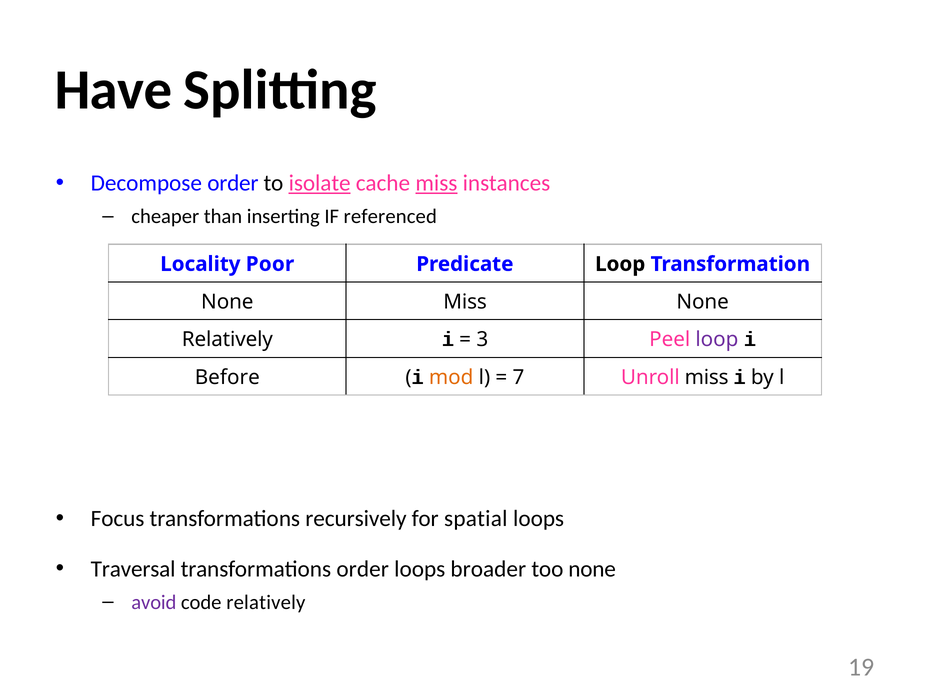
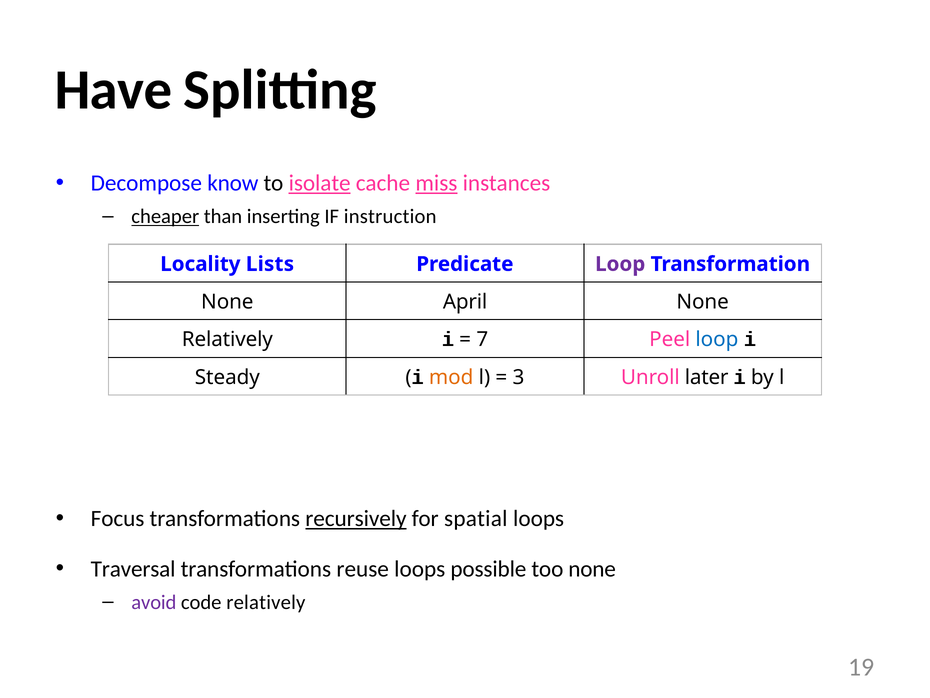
Decompose order: order -> know (233, 183)
cheaper underline: none -> present (165, 216)
referenced: referenced -> instruction (390, 216)
Poor: Poor -> Lists (270, 264)
Loop colour: black -> purple (620, 264)
None Miss: Miss -> April (465, 302)
3: 3 -> 7 (482, 339)
loop colour: purple -> blue (717, 339)
Before: Before -> Steady (227, 377)
7: 7 -> 3 (519, 377)
Unroll miss: miss -> later (707, 377)
recursively underline: none -> present (356, 518)
transformations order: order -> reuse (363, 568)
broader: broader -> possible (488, 568)
